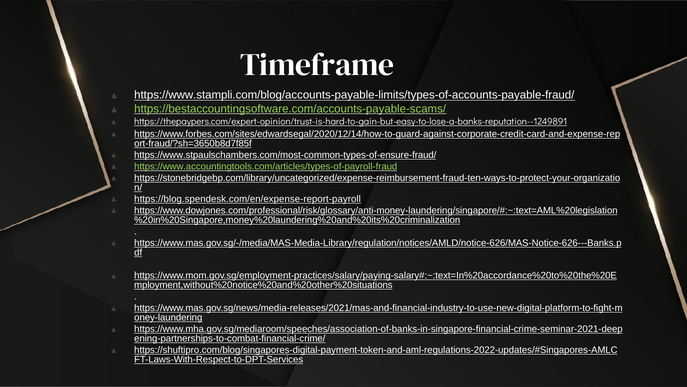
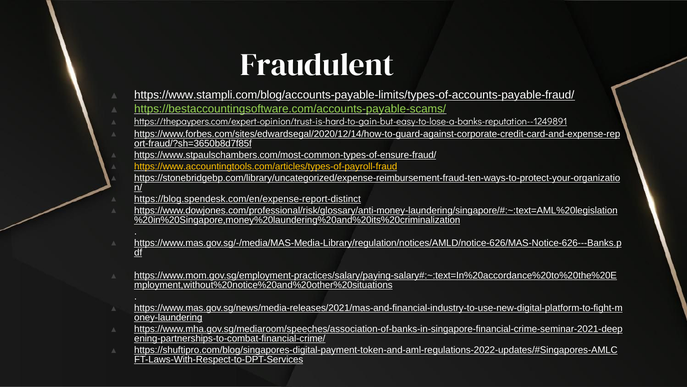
Timeframe: Timeframe -> Fraudulent (317, 65)
https://www.accountingtools.com/articles/types-of-payroll-fraud colour: light green -> yellow (266, 166)
https://blog.spendesk.com/en/expense-report-payroll: https://blog.spendesk.com/en/expense-report-payroll -> https://blog.spendesk.com/en/expense-report-distinct (248, 199)
